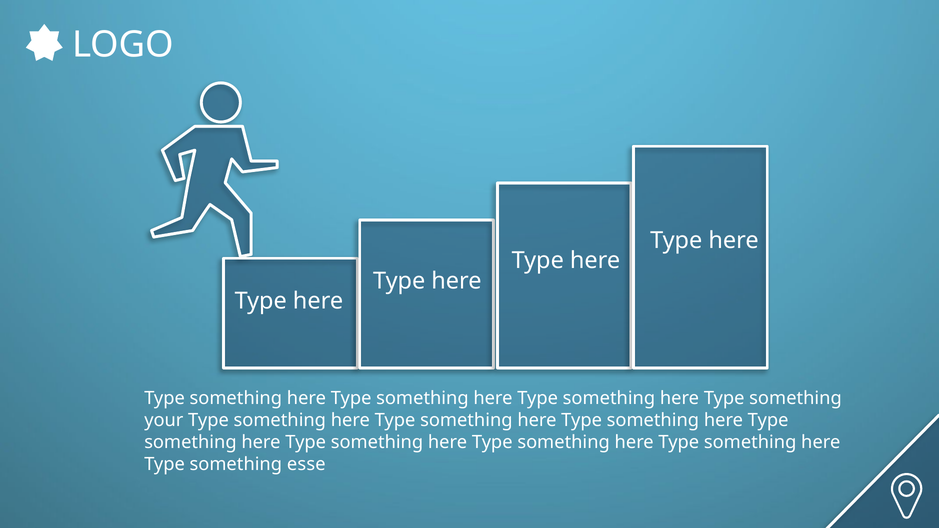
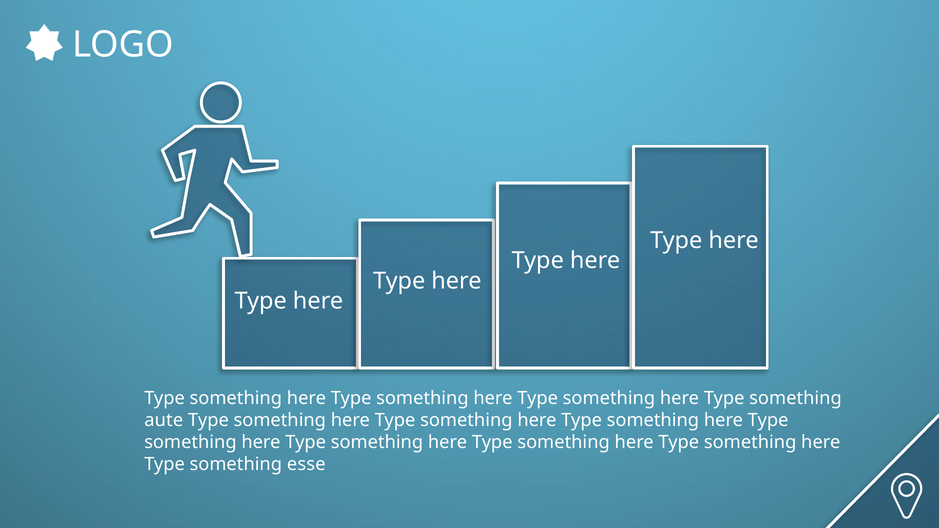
your: your -> aute (164, 421)
